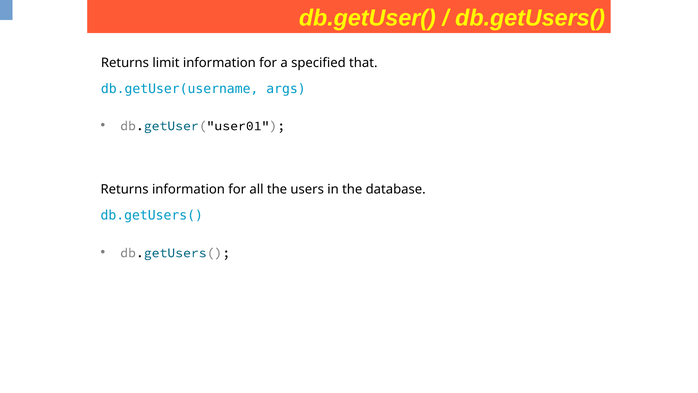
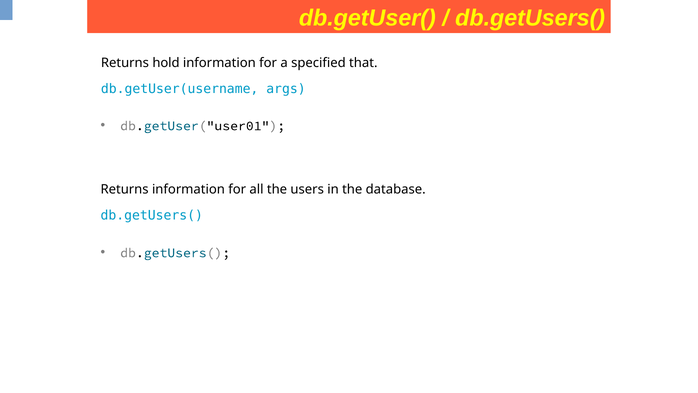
limit: limit -> hold (166, 63)
